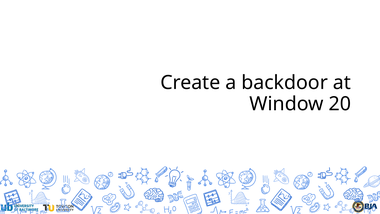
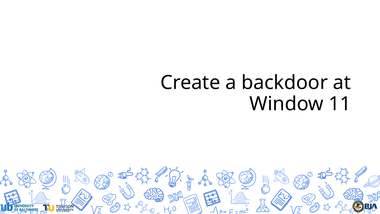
20: 20 -> 11 (340, 104)
